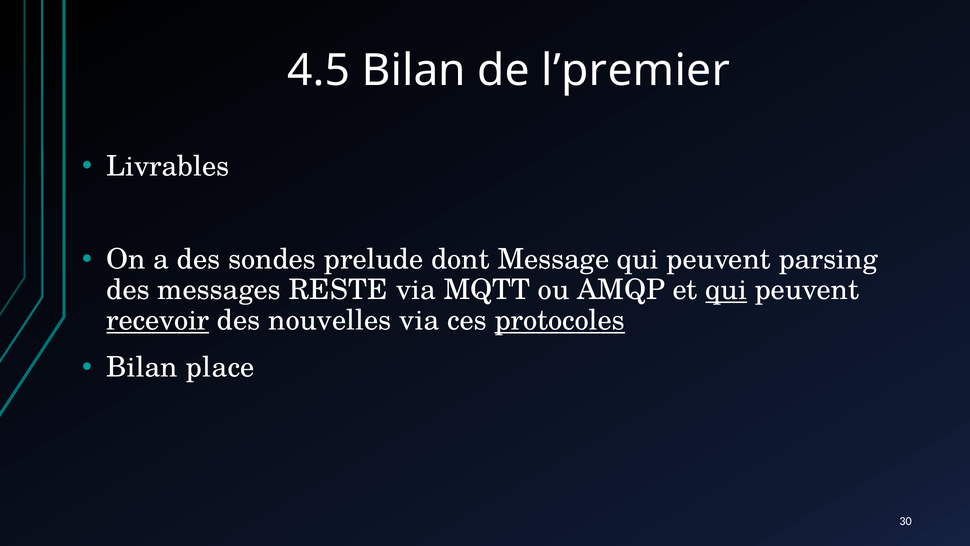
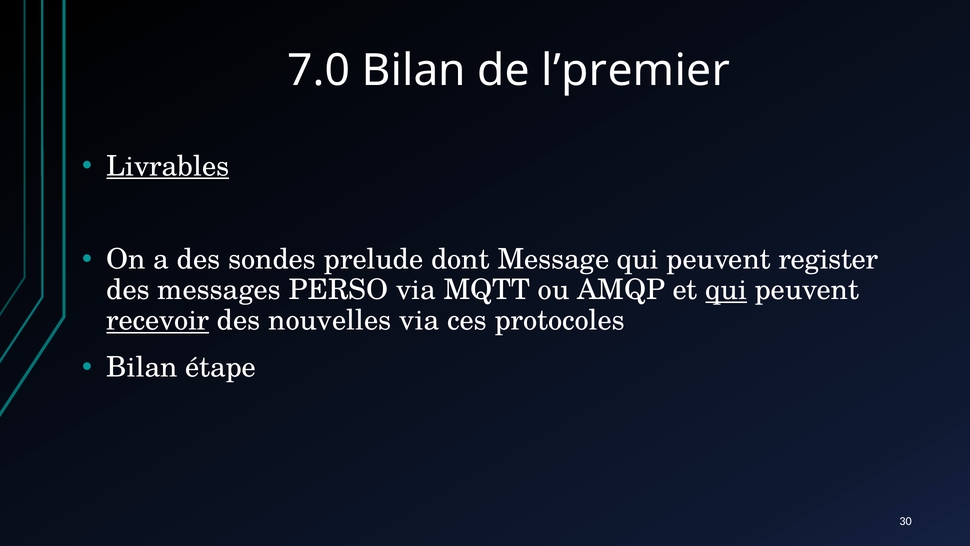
4.5: 4.5 -> 7.0 (319, 70)
Livrables underline: none -> present (168, 166)
parsing: parsing -> register (828, 259)
RESTE: RESTE -> PERSO (338, 290)
protocoles underline: present -> none (560, 320)
place: place -> étape (221, 367)
